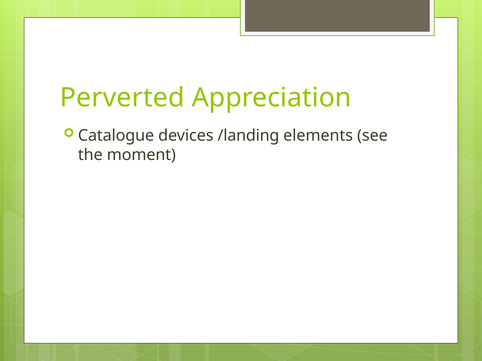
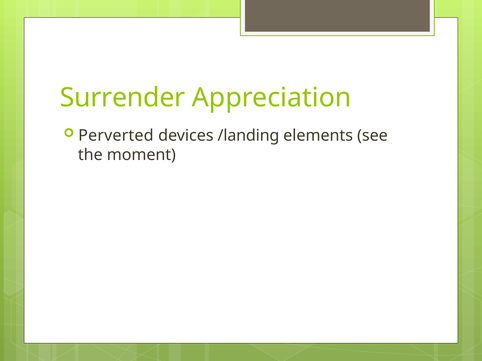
Perverted: Perverted -> Surrender (122, 98)
Catalogue: Catalogue -> Perverted (116, 136)
